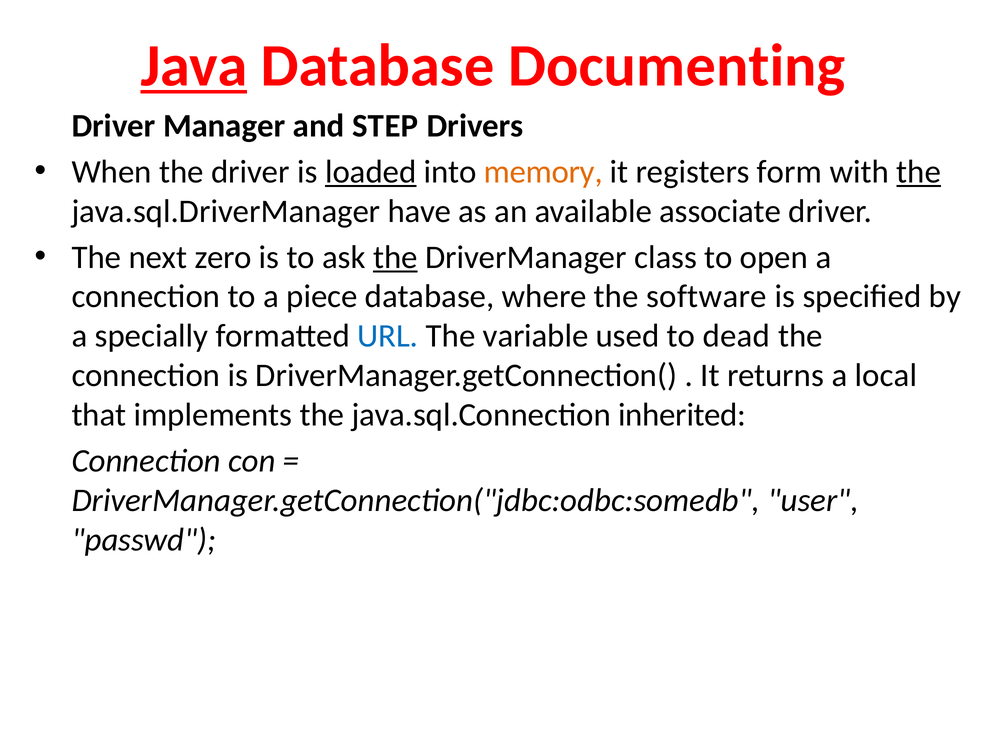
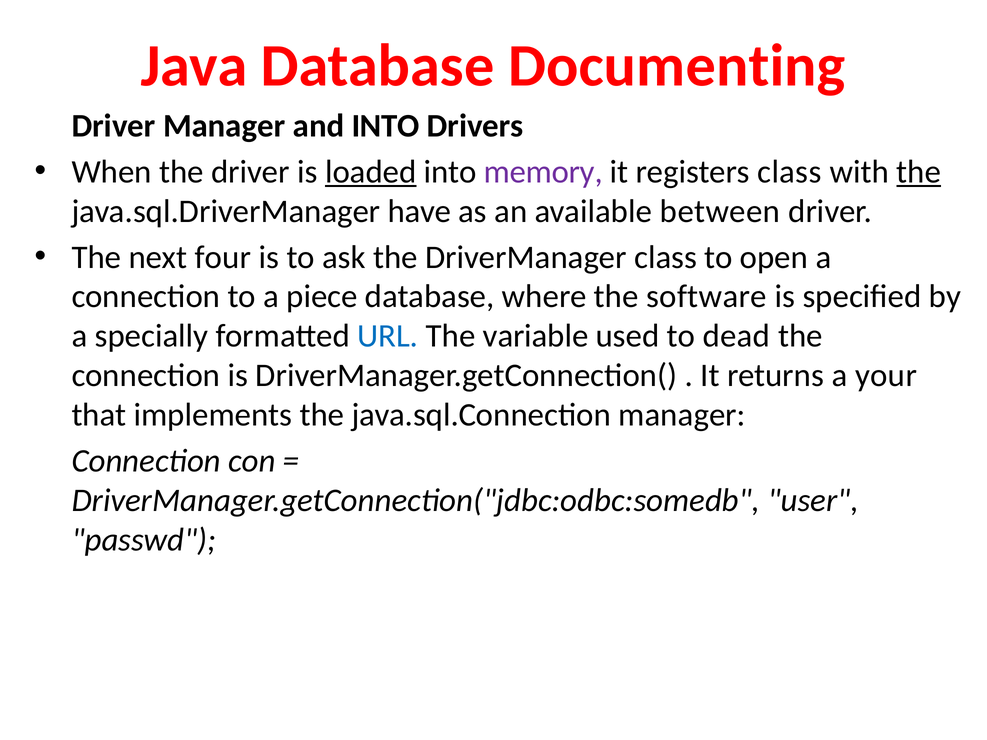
Java underline: present -> none (194, 66)
and STEP: STEP -> INTO (386, 126)
memory colour: orange -> purple (543, 172)
registers form: form -> class (789, 172)
associate: associate -> between (720, 211)
zero: zero -> four (223, 257)
the underline: present -> none (395, 257)
local: local -> your (886, 376)
java.sql.Connection inherited: inherited -> manager (682, 415)
